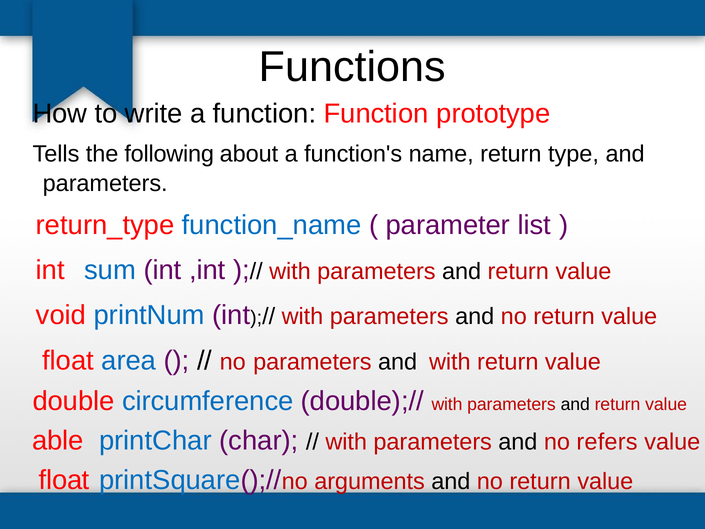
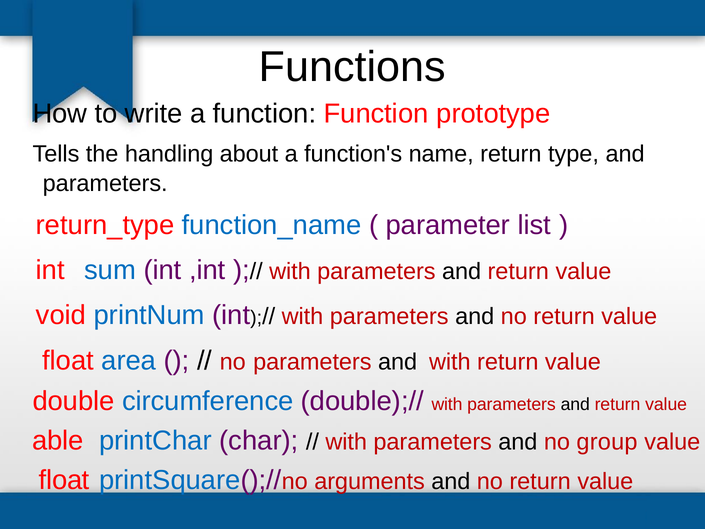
following: following -> handling (169, 154)
refers: refers -> group (607, 442)
